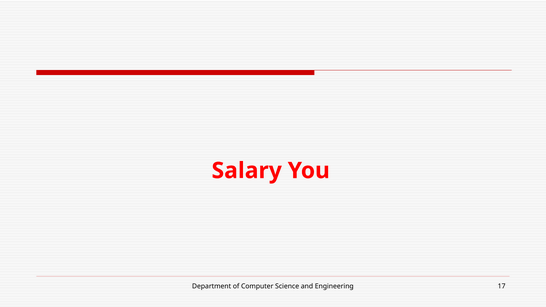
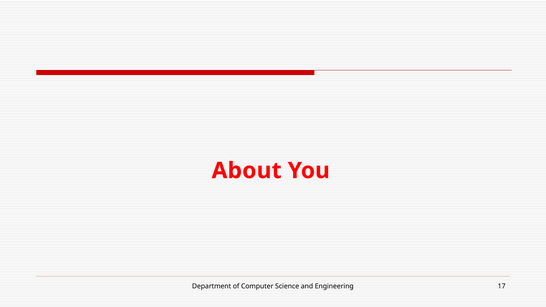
Salary: Salary -> About (247, 171)
